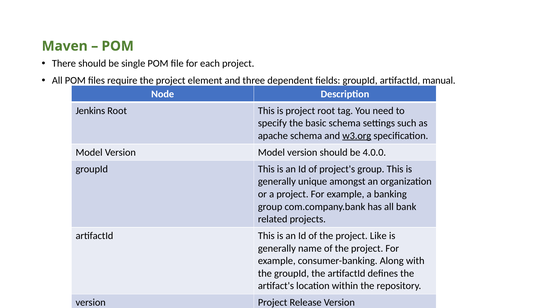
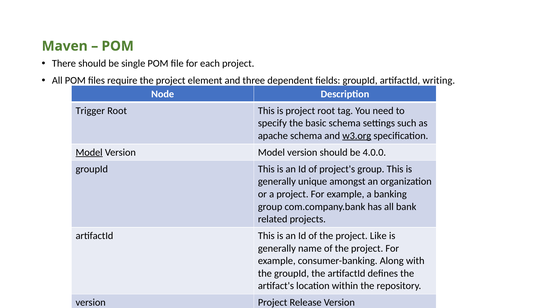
manual: manual -> writing (439, 80)
Jenkins: Jenkins -> Trigger (90, 111)
Model underline: none -> present (89, 152)
